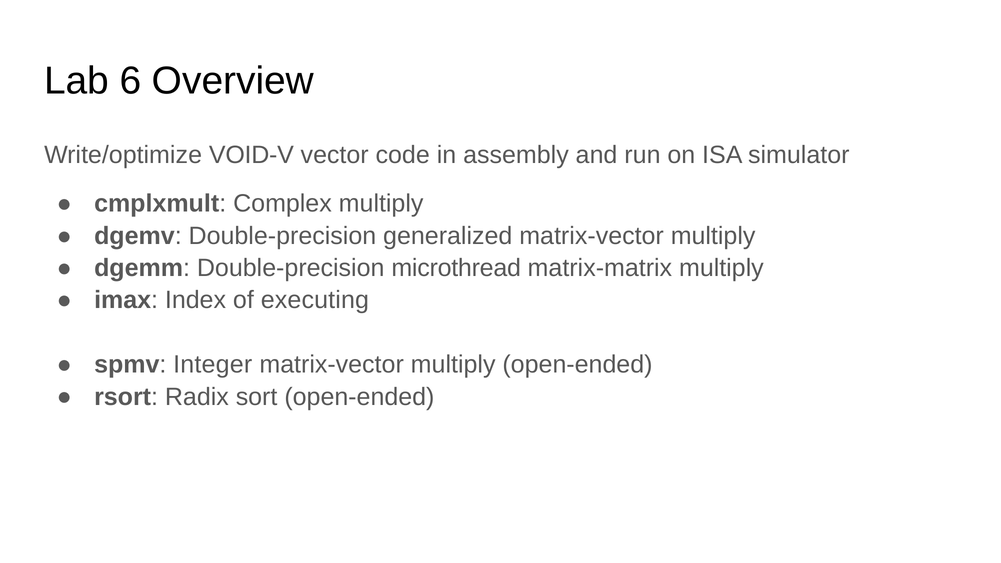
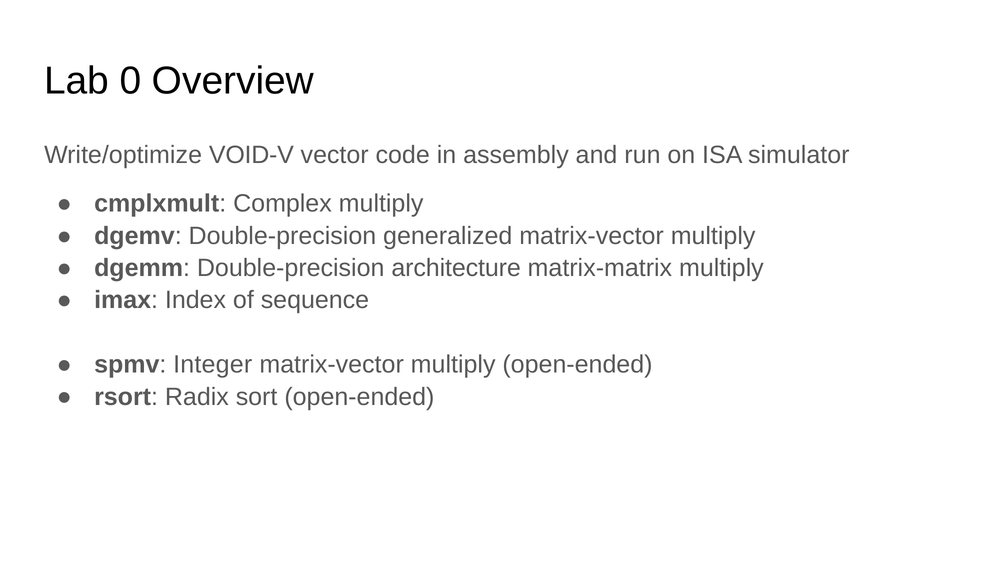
6: 6 -> 0 (130, 81)
microthread: microthread -> architecture (456, 268)
executing: executing -> sequence (315, 300)
